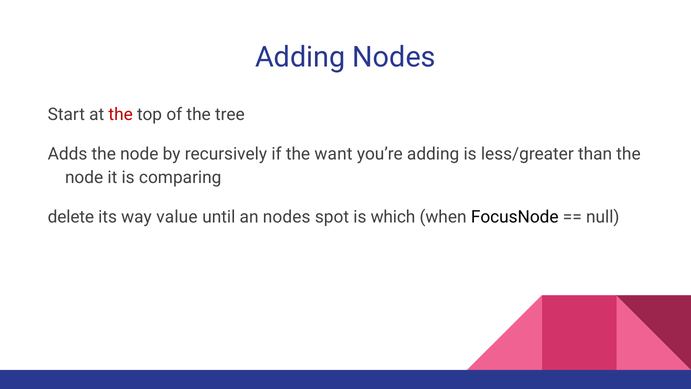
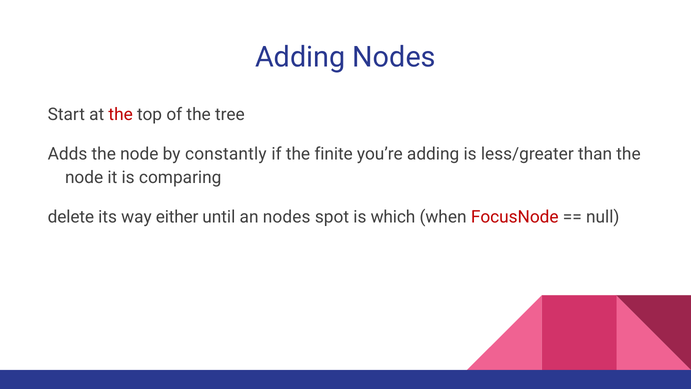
recursively: recursively -> constantly (226, 154)
want: want -> finite (334, 154)
value: value -> either (177, 217)
FocusNode colour: black -> red (515, 217)
